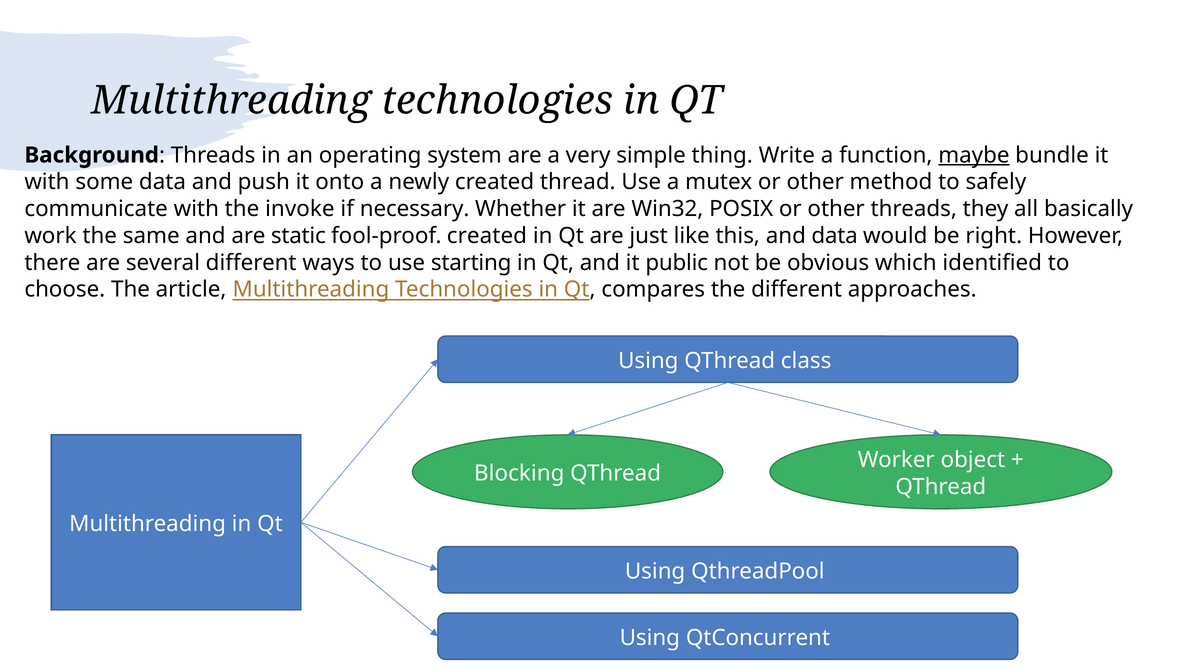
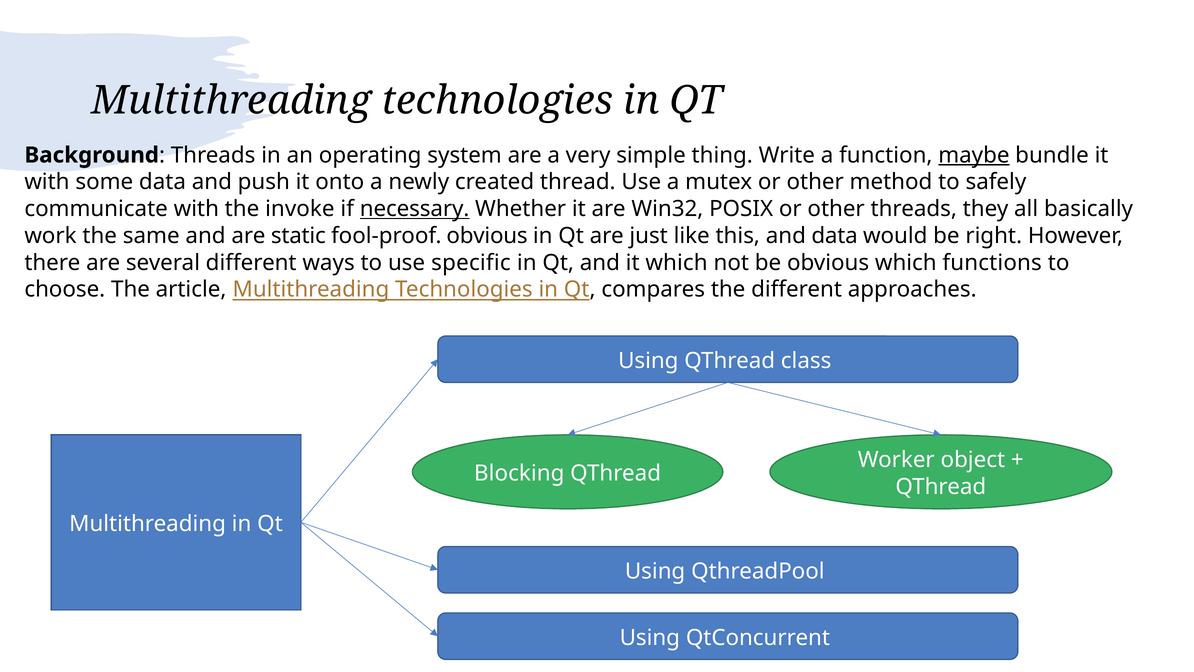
necessary underline: none -> present (415, 209)
fool-proof created: created -> obvious (487, 236)
starting: starting -> specific (471, 263)
it public: public -> which (677, 263)
identified: identified -> functions (992, 263)
